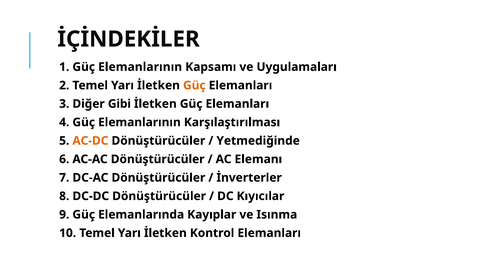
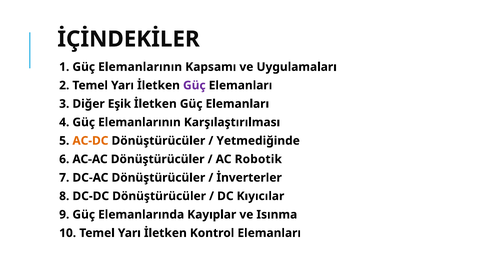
Güç colour: orange -> purple (194, 85)
Gibi: Gibi -> Eşik (119, 104)
Elemanı: Elemanı -> Robotik (258, 159)
